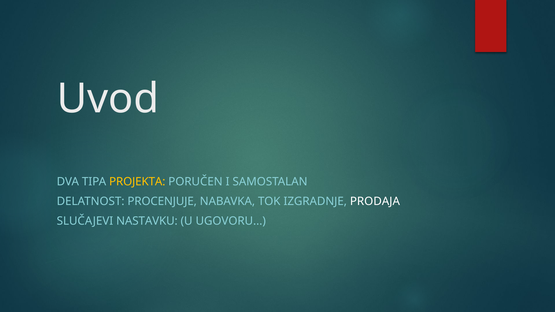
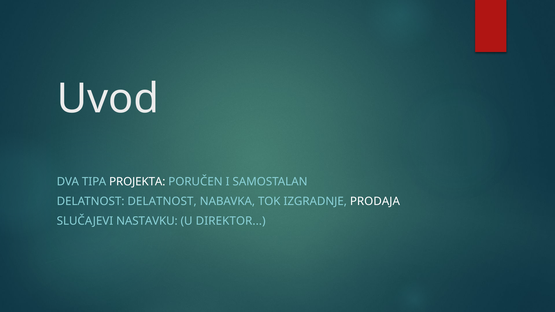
PROJEKTA colour: yellow -> white (137, 182)
DELATNOST PROCENJUJE: PROCENJUJE -> DELATNOST (162, 201)
UGOVORU: UGOVORU -> DIREKTOR (231, 221)
